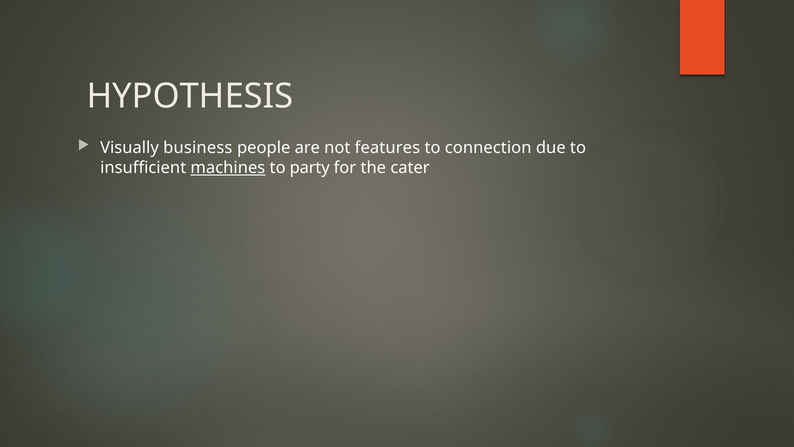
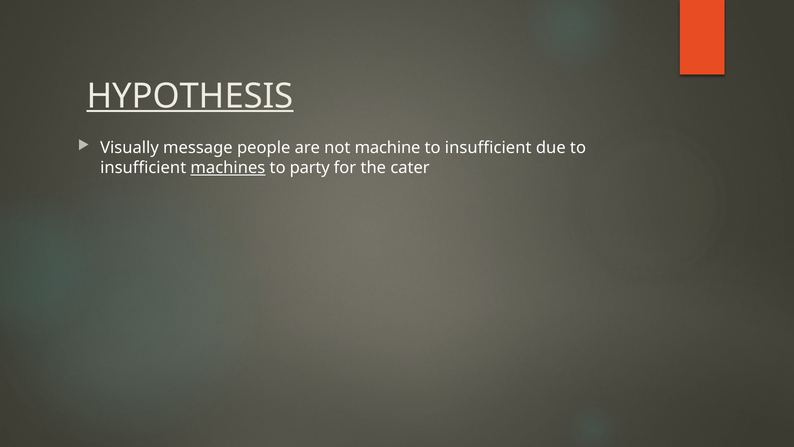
HYPOTHESIS underline: none -> present (190, 96)
business: business -> message (198, 148)
features: features -> machine (388, 148)
connection: connection -> insufficient (488, 148)
